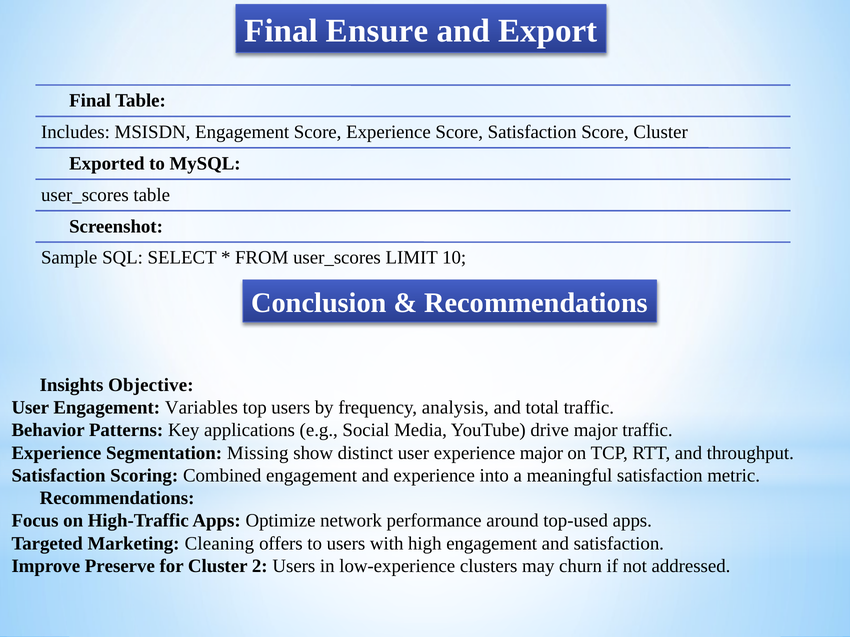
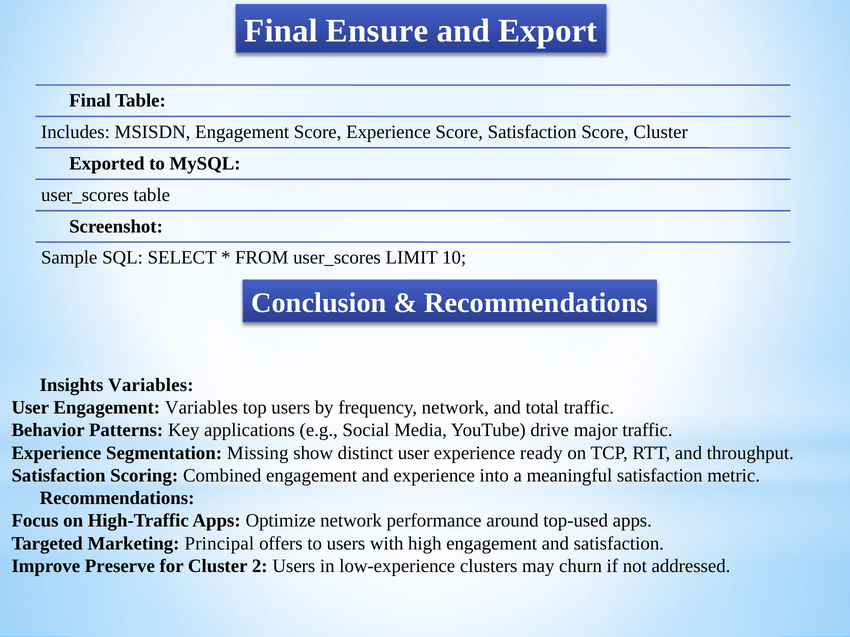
Objective: Objective -> Variables (151, 385)
frequency analysis: analysis -> network (455, 408)
experience major: major -> ready (541, 453)
Cleaning: Cleaning -> Principal (219, 544)
